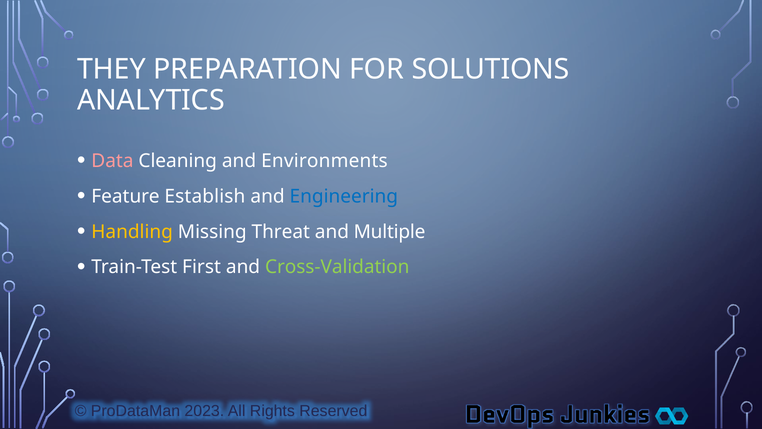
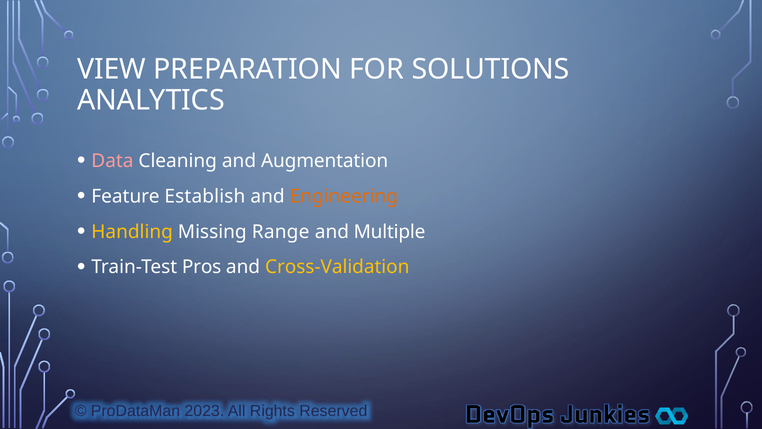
THEY: THEY -> VIEW (111, 69)
Environments: Environments -> Augmentation (325, 161)
Engineering colour: blue -> orange (344, 196)
Threat: Threat -> Range (281, 232)
First: First -> Pros (202, 267)
Cross-Validation colour: light green -> yellow (337, 267)
